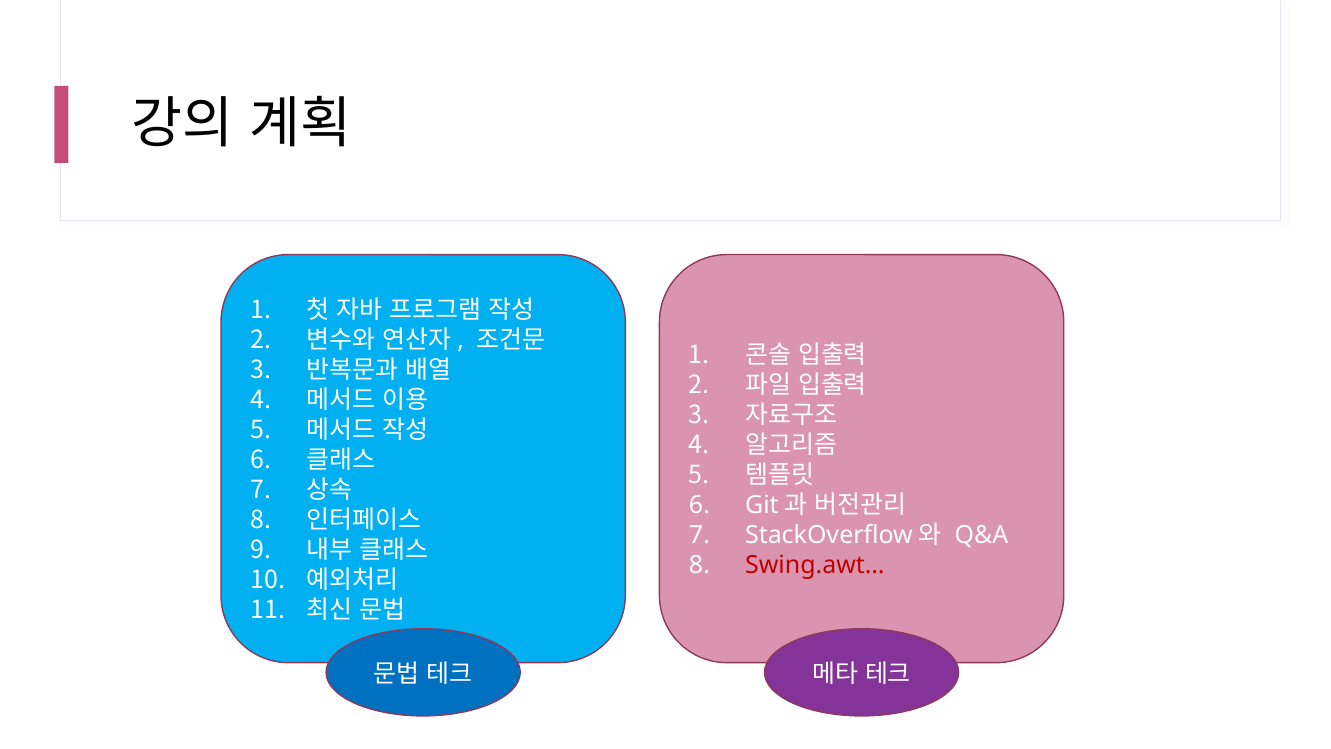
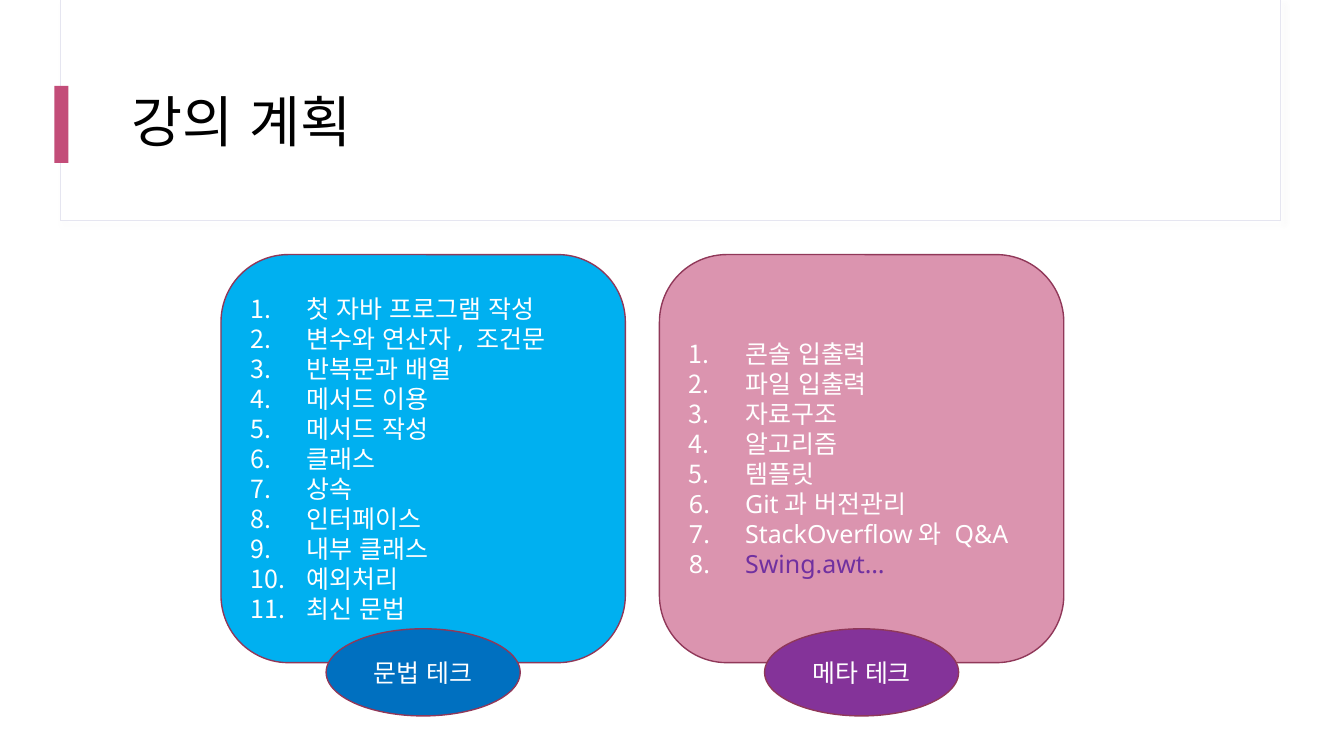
Swing.awt… colour: red -> purple (815, 565)
